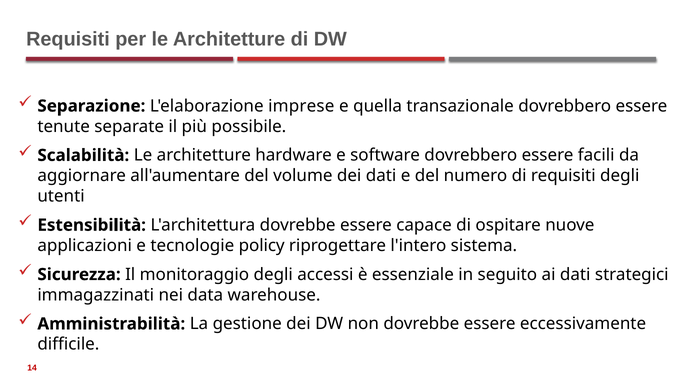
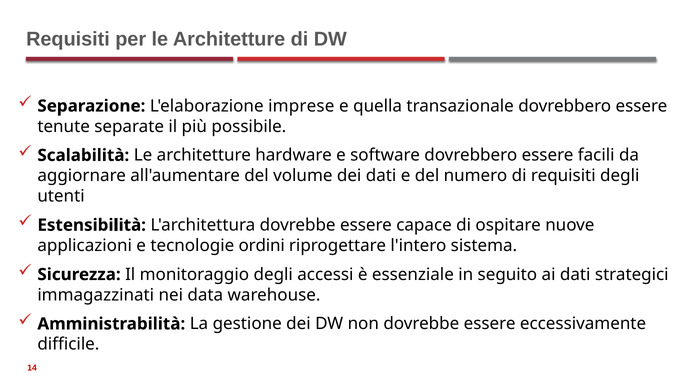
policy: policy -> ordini (262, 246)
